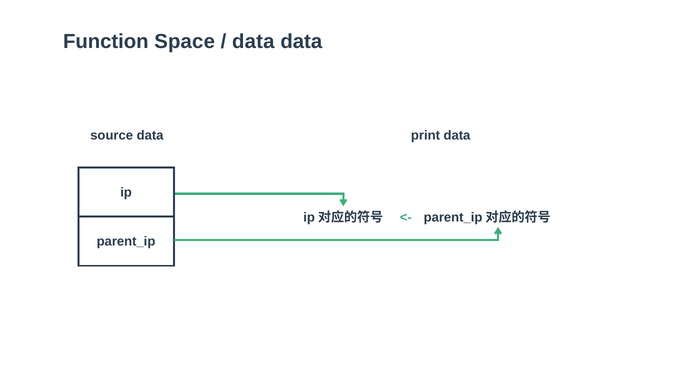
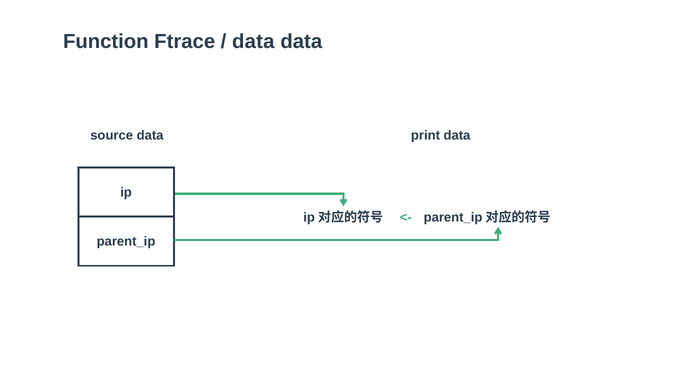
Space: Space -> Ftrace (185, 42)
